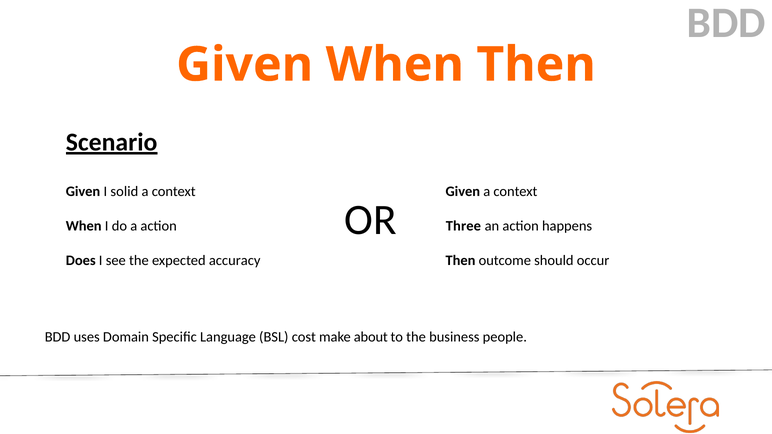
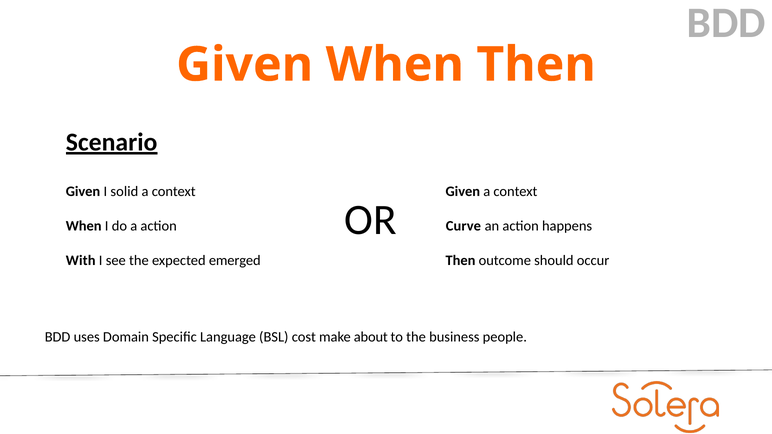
Three: Three -> Curve (463, 226)
Does: Does -> With (81, 261)
accuracy: accuracy -> emerged (235, 261)
